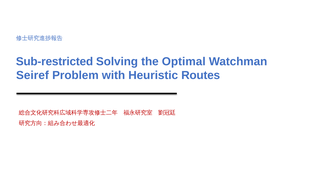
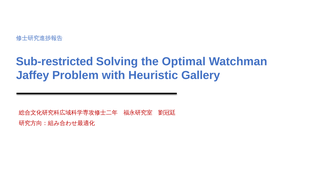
Seiref: Seiref -> Jaffey (33, 76)
Routes: Routes -> Gallery (201, 76)
